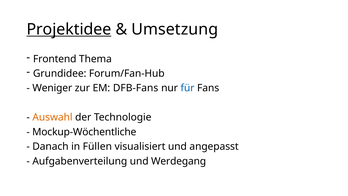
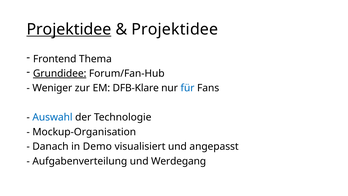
Umsetzung: Umsetzung -> Projektidee (175, 29)
Grundidee underline: none -> present (60, 73)
DFB-Fans: DFB-Fans -> DFB-Klare (136, 88)
Auswahl colour: orange -> blue (52, 117)
Mockup-Wöchentliche: Mockup-Wöchentliche -> Mockup-Organisation (84, 132)
Füllen: Füllen -> Demo (97, 146)
